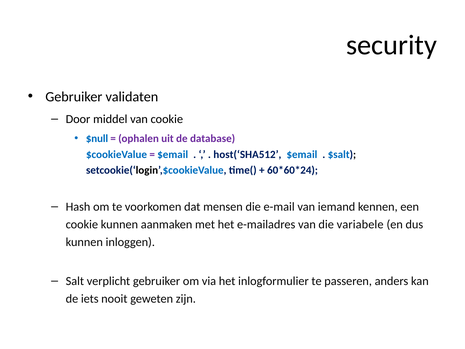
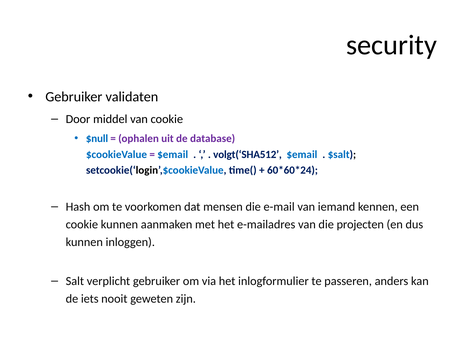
host(‘SHA512: host(‘SHA512 -> volgt(‘SHA512 (247, 154)
variabele: variabele -> projecten (360, 224)
